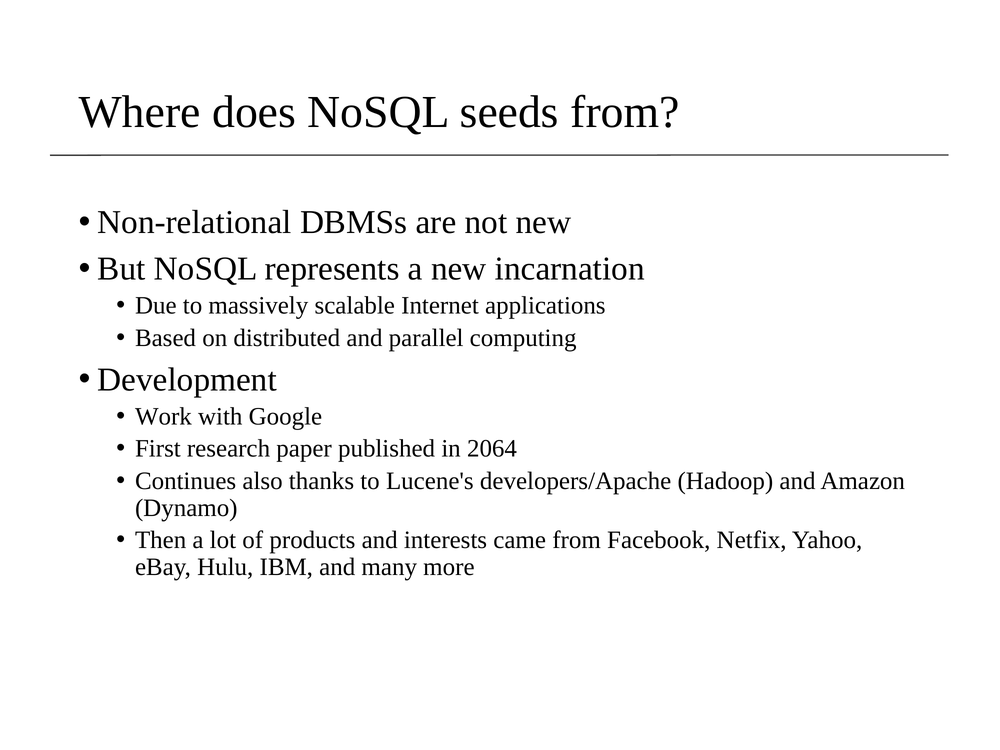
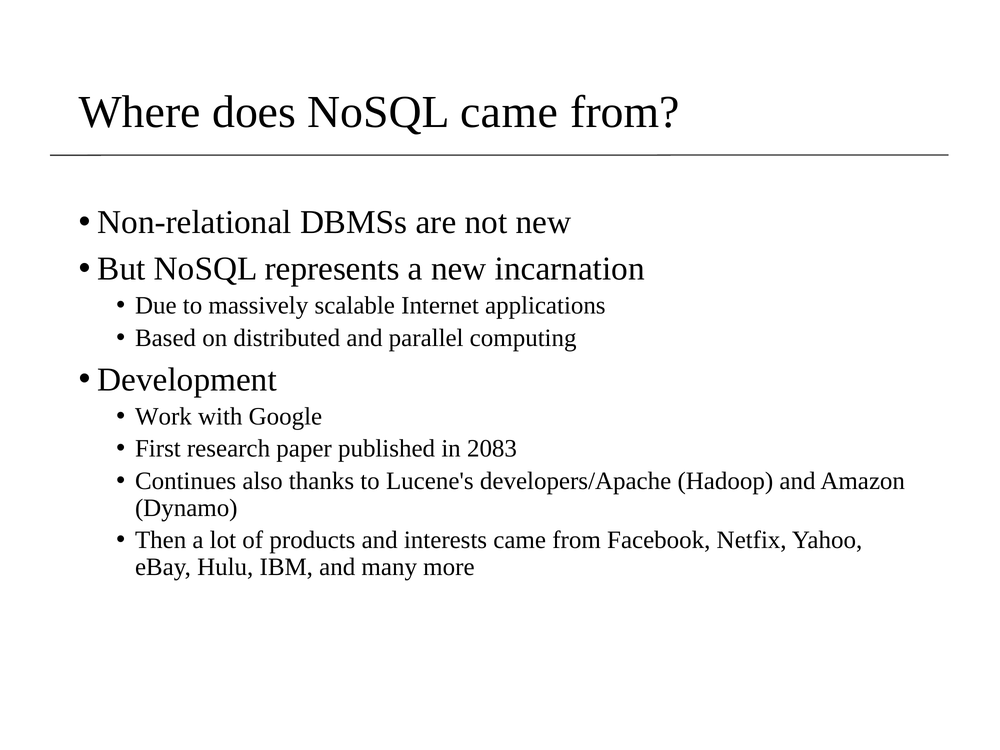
NoSQL seeds: seeds -> came (509, 112)
2064: 2064 -> 2083 (492, 449)
